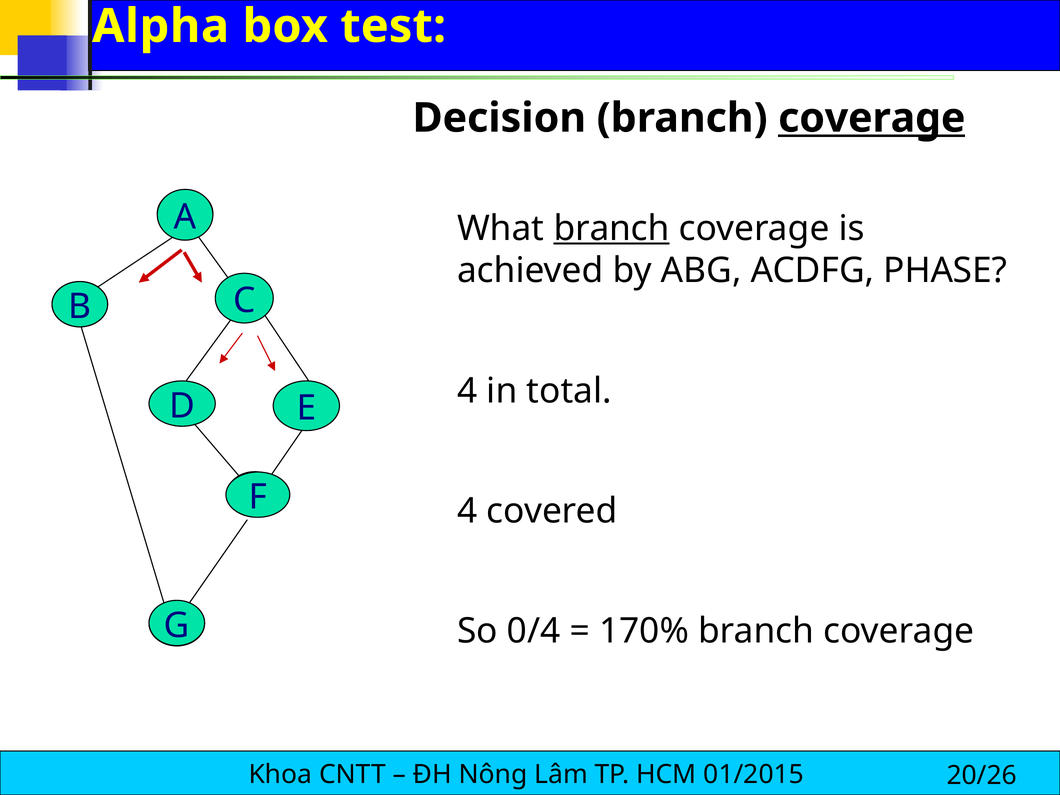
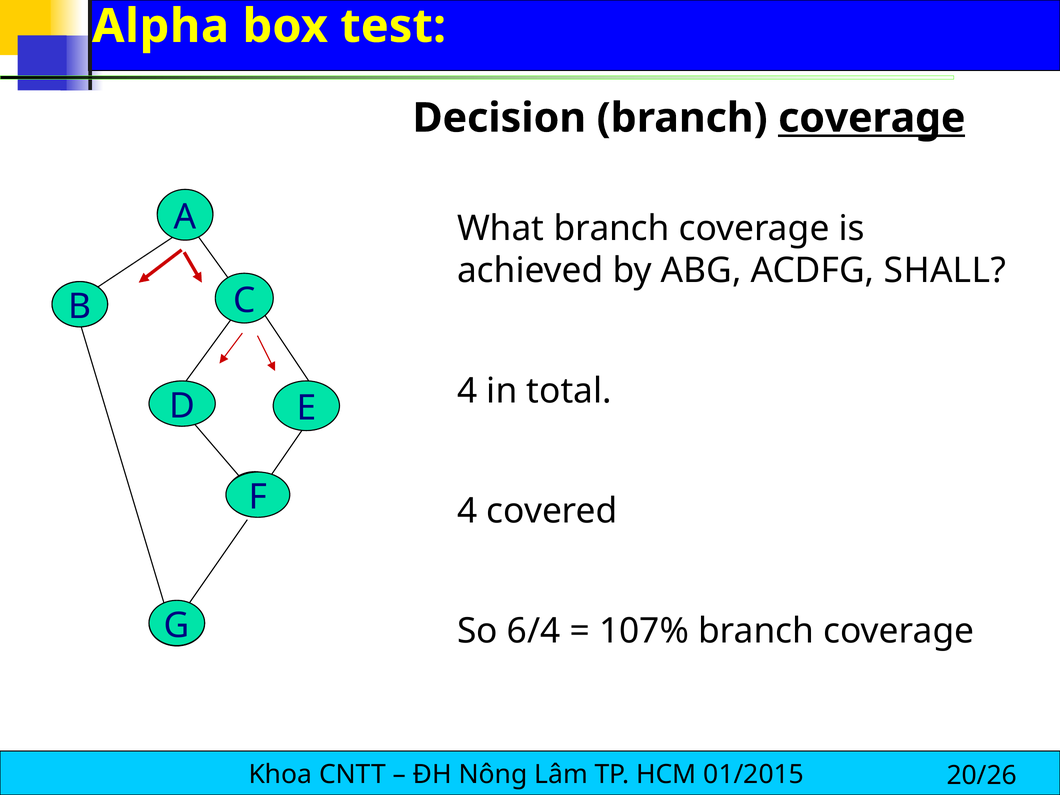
branch underline: present -> none (612, 228)
PHASE: PHASE -> SHALL (945, 271)
0/4: 0/4 -> 6/4 (534, 631)
170%: 170% -> 107% (644, 631)
